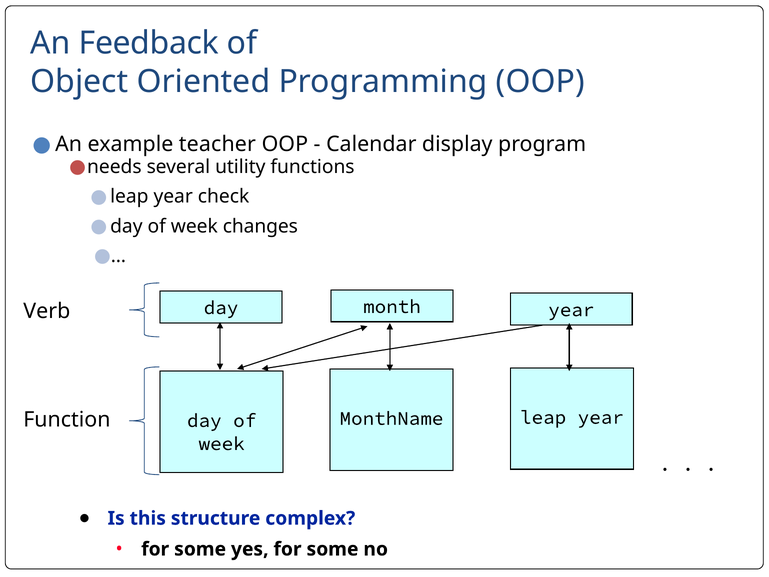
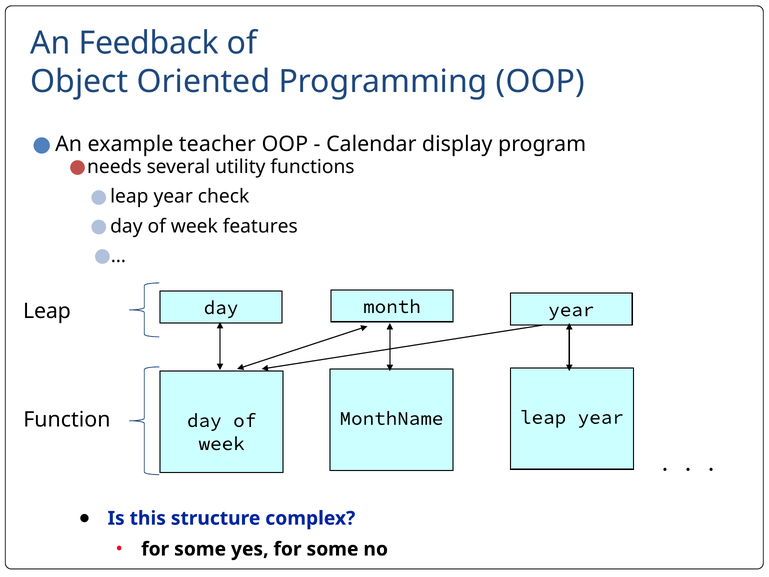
changes: changes -> features (260, 226)
Verb: Verb -> Leap (47, 311)
